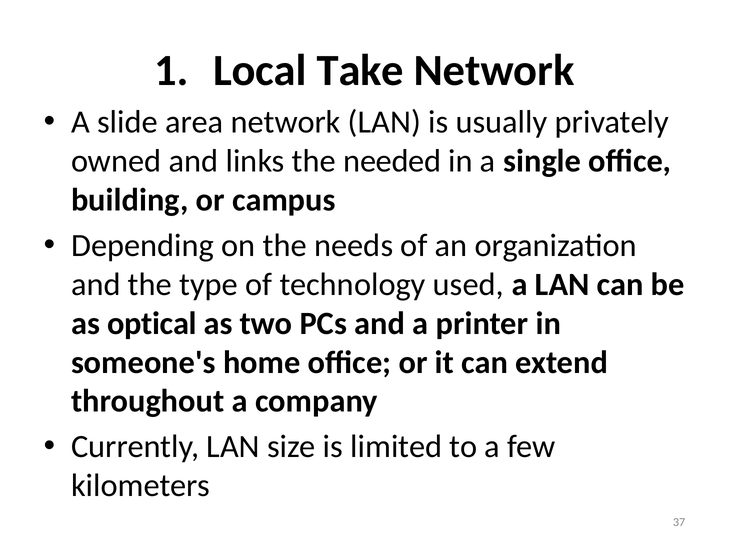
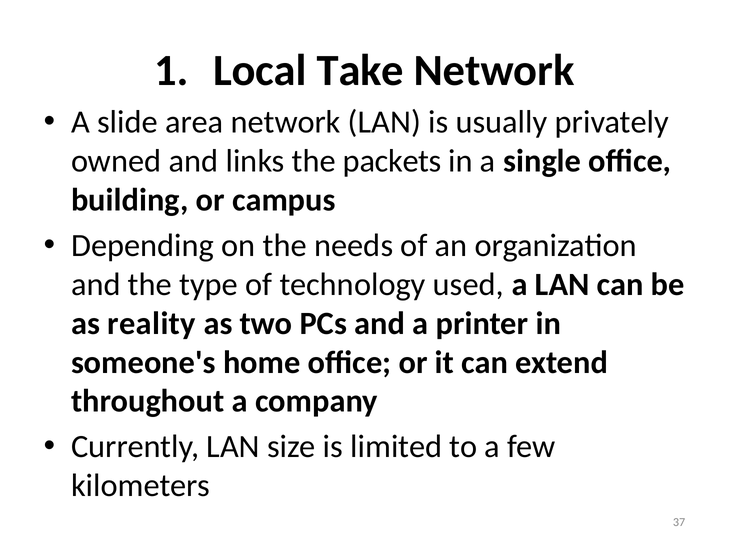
needed: needed -> packets (392, 161)
optical: optical -> reality (152, 323)
